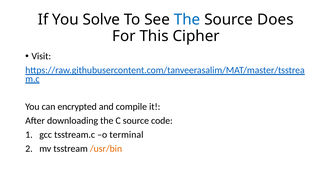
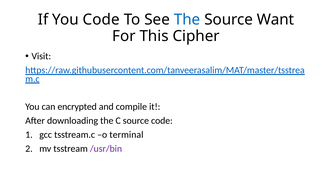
You Solve: Solve -> Code (101, 20)
Does: Does -> Want (275, 20)
/usr/bin colour: orange -> purple (106, 148)
